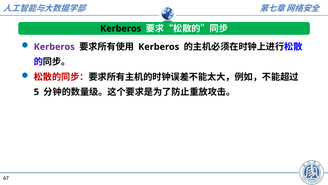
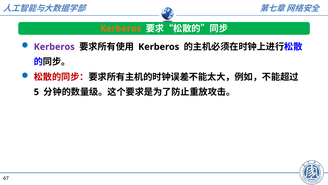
Kerberos colour: black -> orange (121, 28)
